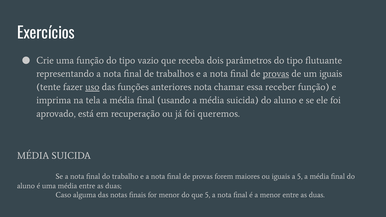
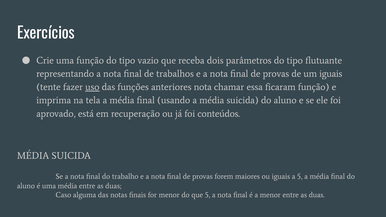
provas underline: present -> none (276, 74)
receber: receber -> ficaram (280, 87)
queremos: queremos -> conteúdos (219, 114)
